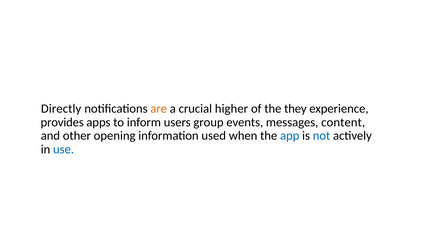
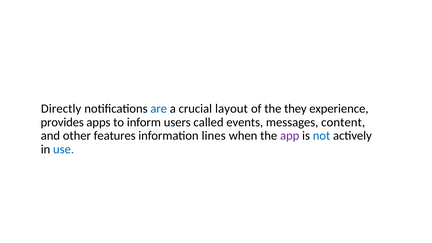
are colour: orange -> blue (159, 109)
higher: higher -> layout (231, 109)
group: group -> called (209, 122)
opening: opening -> features (115, 136)
used: used -> lines (214, 136)
app colour: blue -> purple (290, 136)
